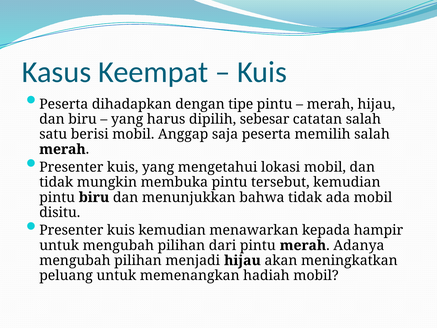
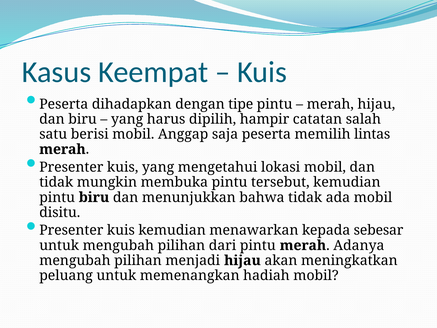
sebesar: sebesar -> hampir (265, 119)
memilih salah: salah -> lintas (372, 134)
hampir: hampir -> sebesar (379, 230)
